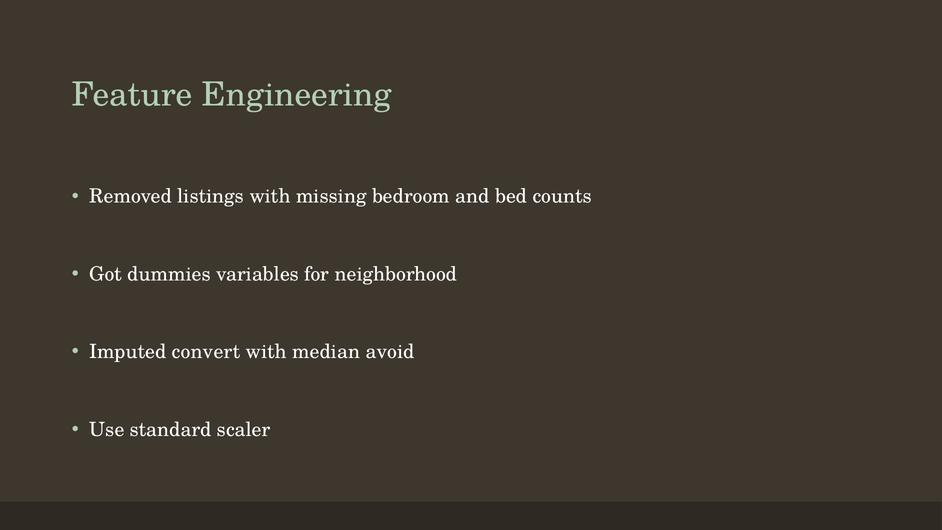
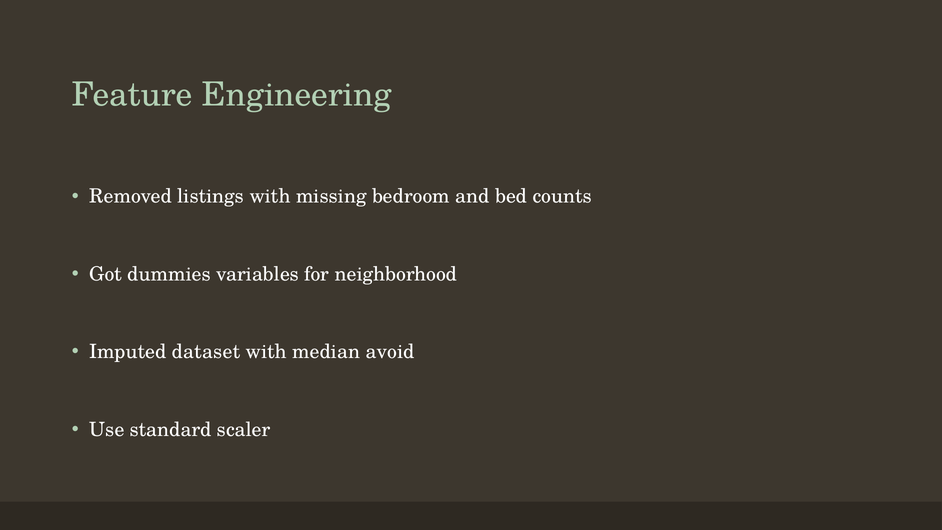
convert: convert -> dataset (206, 352)
